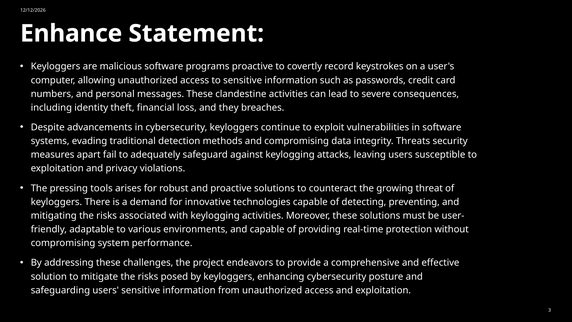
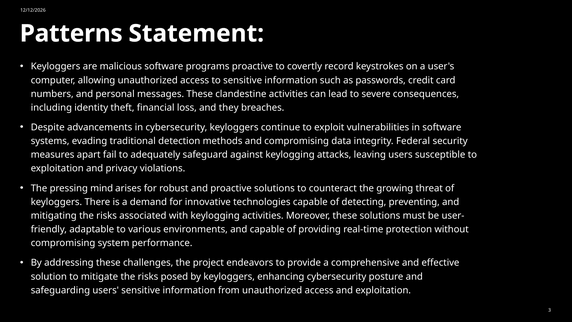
Enhance: Enhance -> Patterns (71, 33)
Threats: Threats -> Federal (413, 141)
tools: tools -> mind (102, 188)
